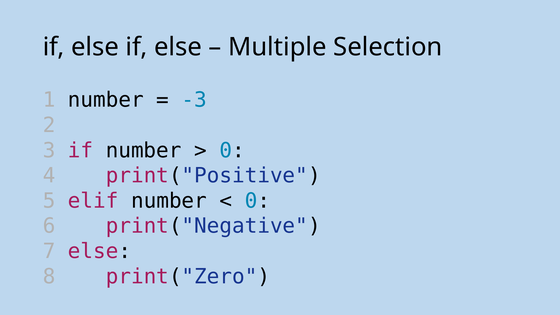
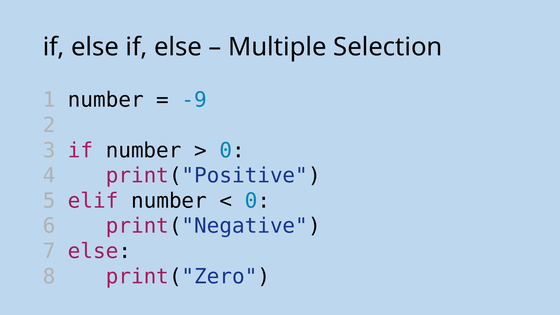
-3: -3 -> -9 (194, 100)
